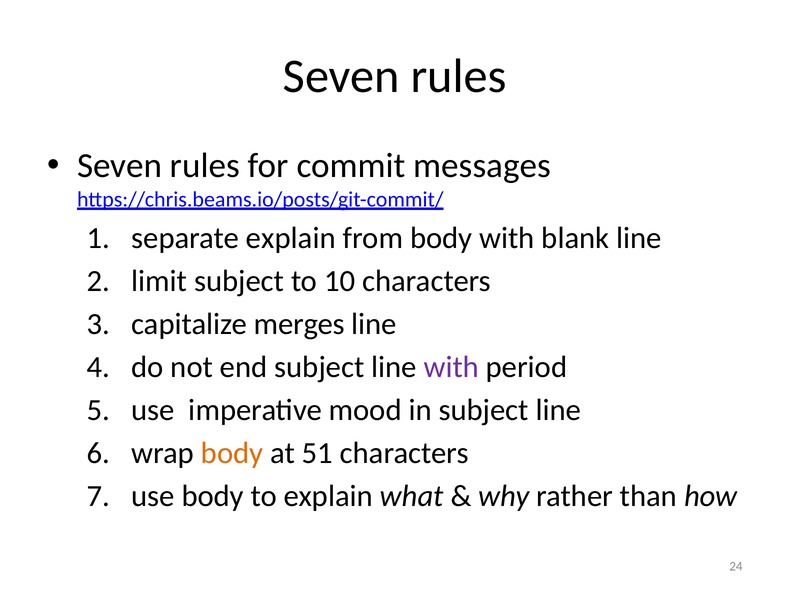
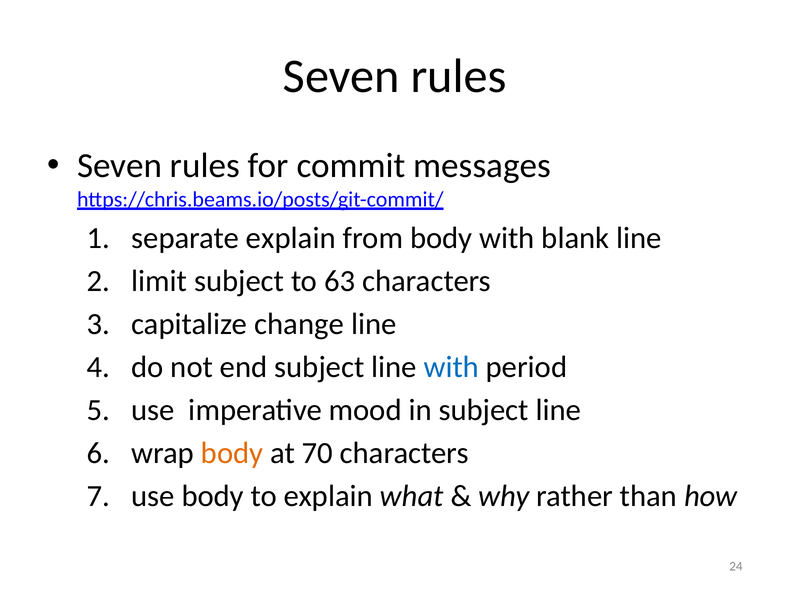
10: 10 -> 63 (340, 281)
merges: merges -> change (299, 324)
with colour: purple -> blue (451, 367)
51: 51 -> 70 (317, 453)
